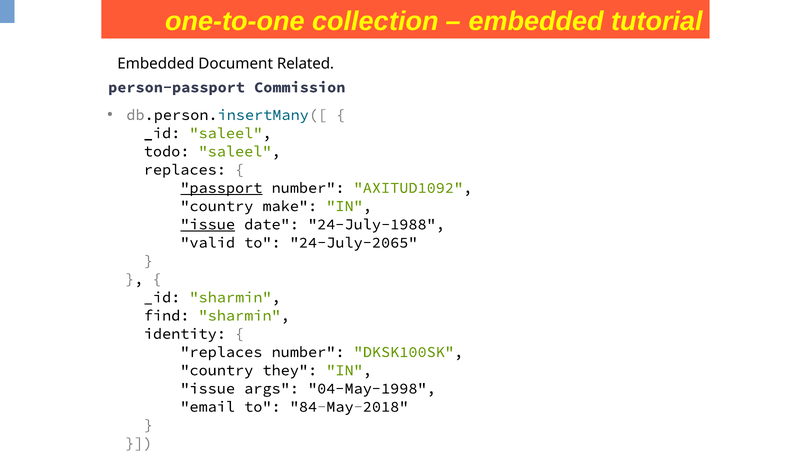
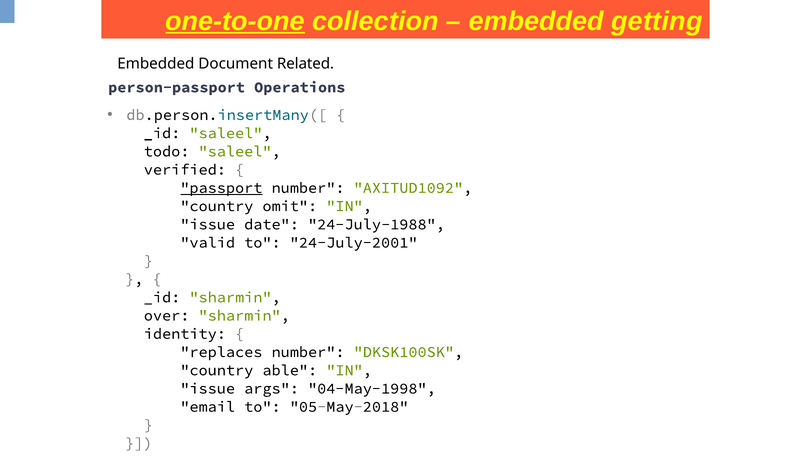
one-to-one underline: none -> present (235, 21)
tutorial: tutorial -> getting (657, 21)
Commission: Commission -> Operations (300, 87)
replaces: replaces -> verified (185, 170)
make: make -> omit (290, 206)
issue underline: present -> none (208, 224)
24-July-2065: 24-July-2065 -> 24-July-2001 (354, 243)
find: find -> over (167, 316)
they: they -> able (290, 370)
84-May-2018: 84-May-2018 -> 05-May-2018 (349, 407)
